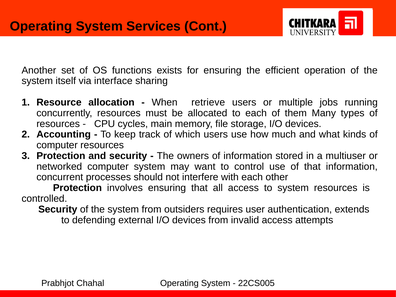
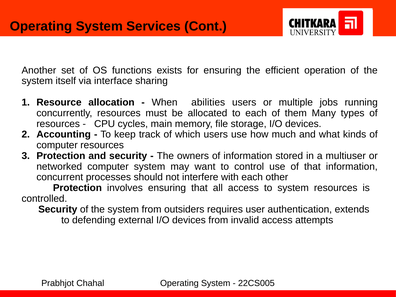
retrieve: retrieve -> abilities (208, 102)
